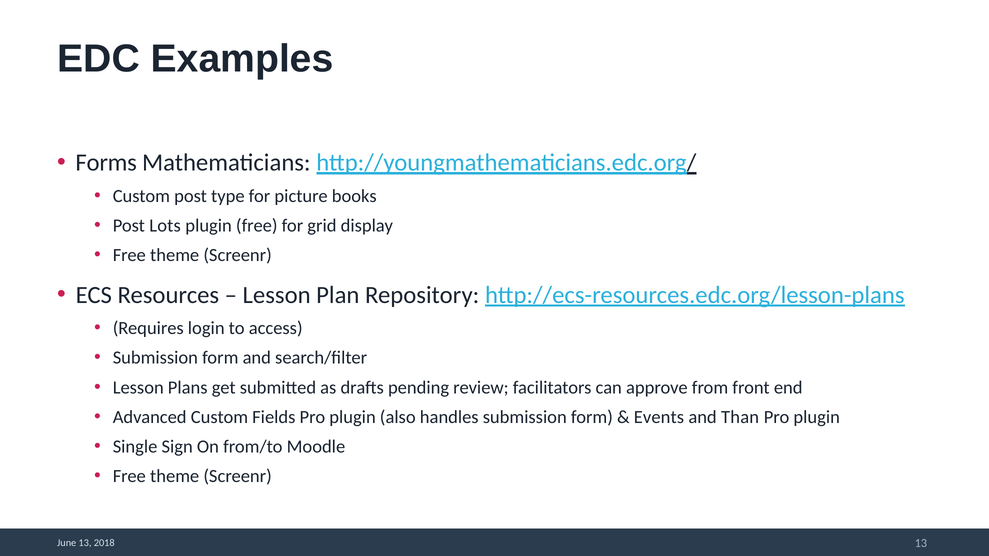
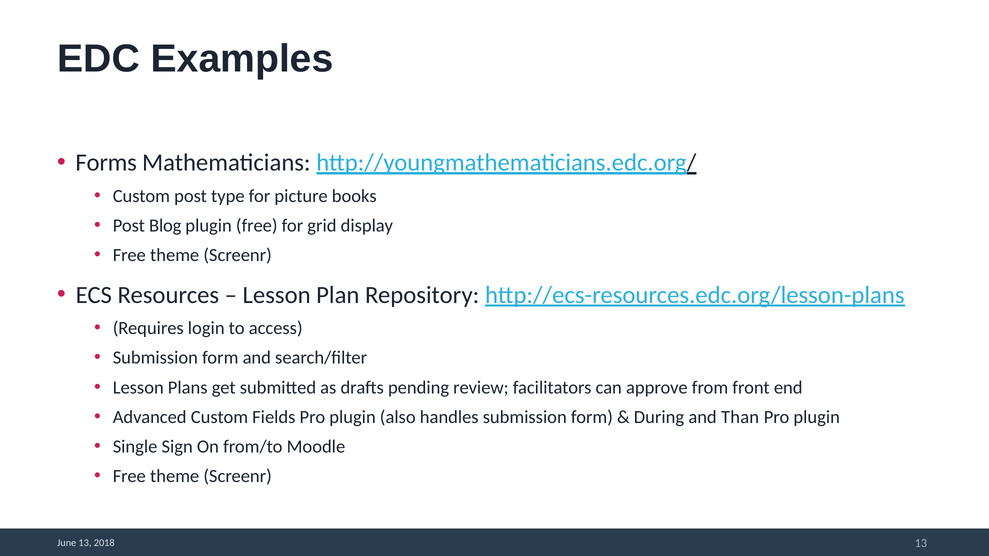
Lots: Lots -> Blog (165, 226)
Events: Events -> During (659, 417)
